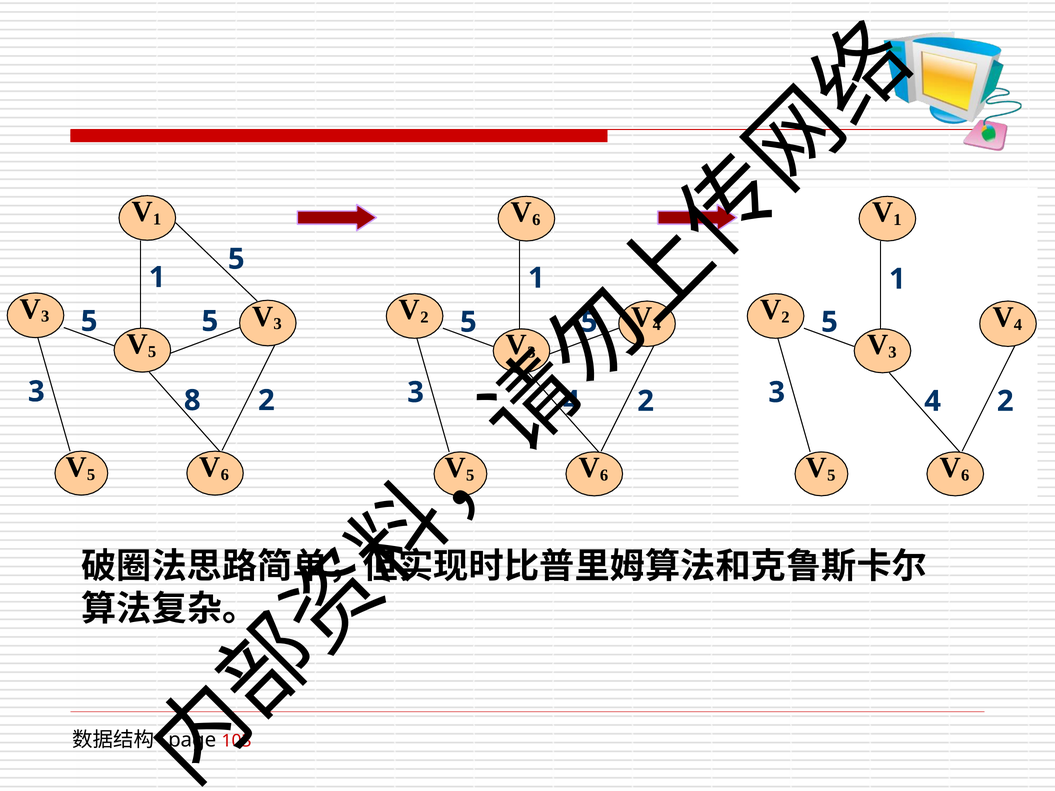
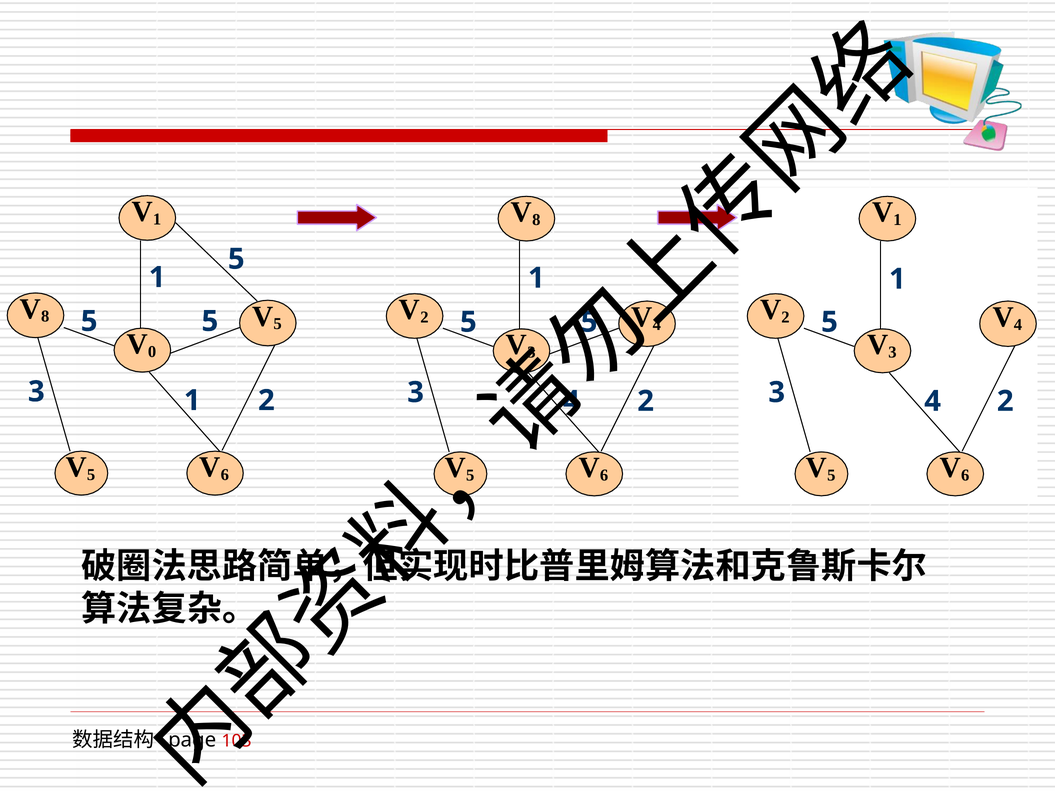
6: 6 -> 8 (536, 220)
3: 3 -> 8 (45, 317)
3: 3 -> 5 (278, 324)
5: 5 -> 0 (152, 352)
3 8: 8 -> 1 (192, 401)
